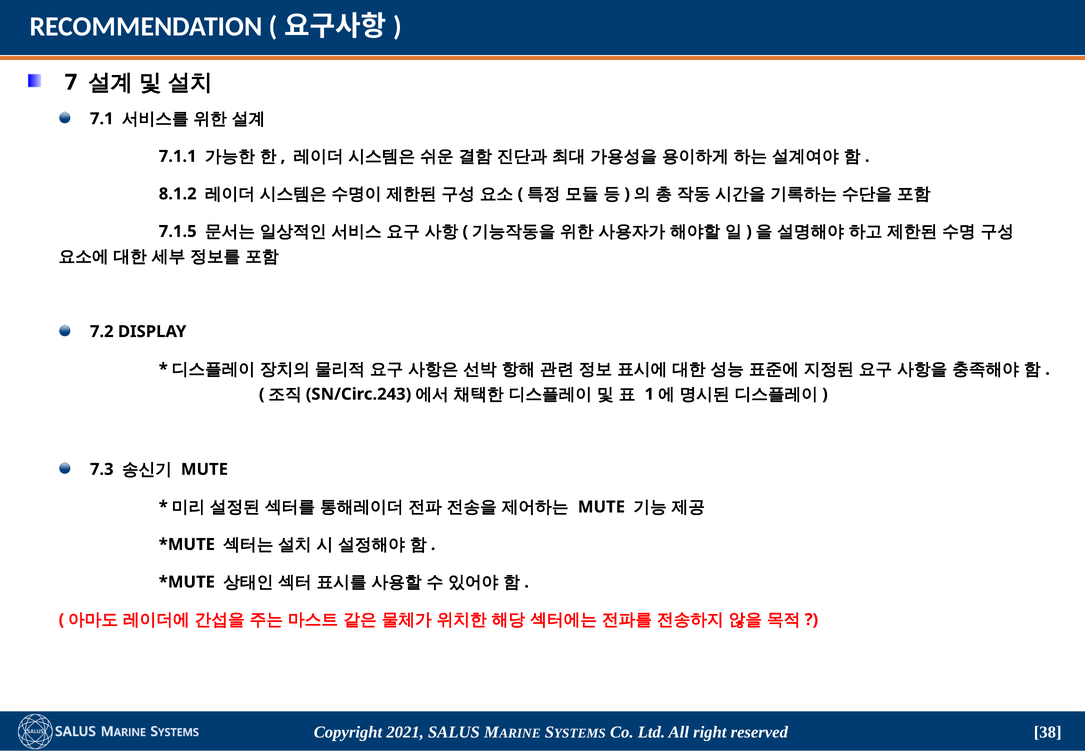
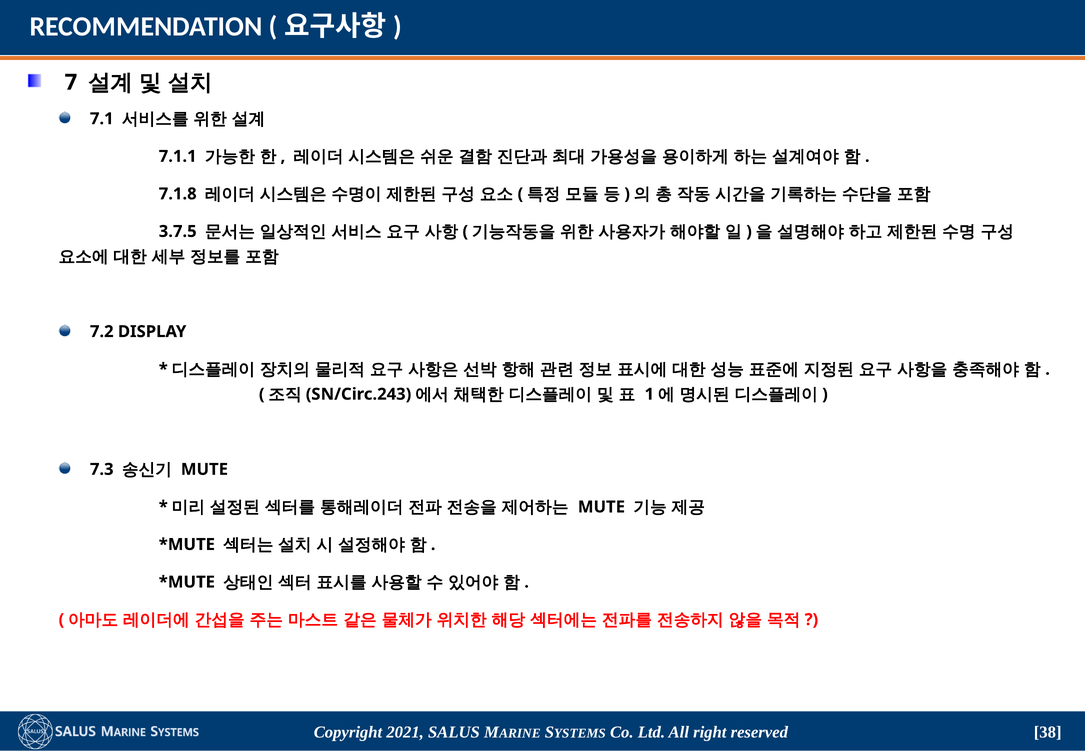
8.1.2: 8.1.2 -> 7.1.8 (178, 194)
7.1.5: 7.1.5 -> 3.7.5 (178, 231)
